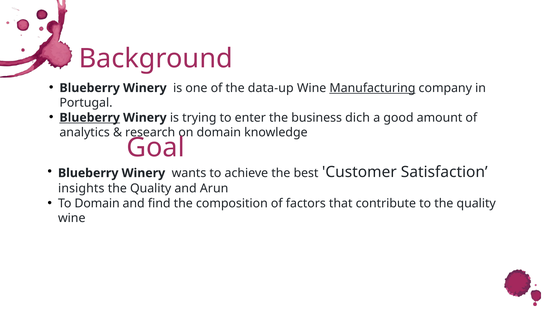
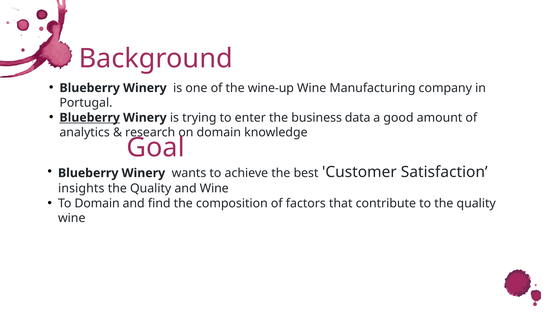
data-up: data-up -> wine-up (271, 88)
Manufacturing underline: present -> none (372, 88)
dich: dich -> data (358, 118)
and Arun: Arun -> Wine (214, 189)
